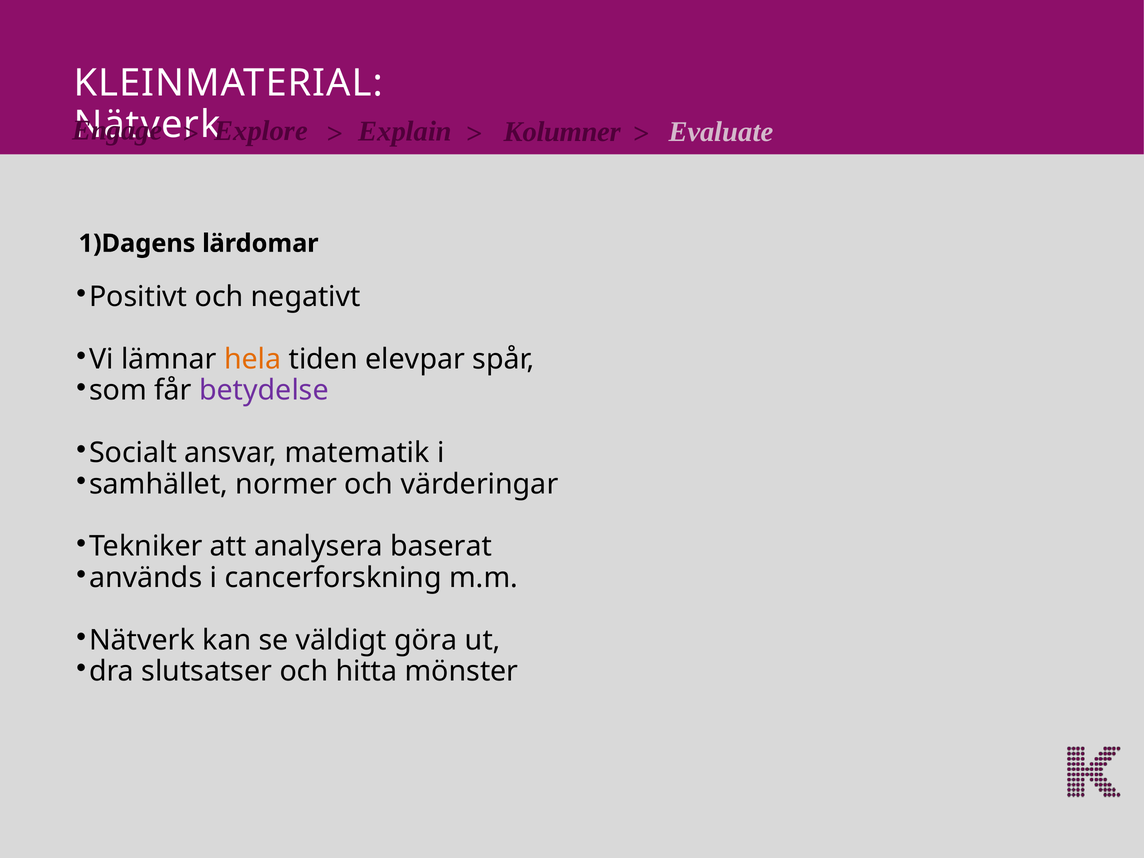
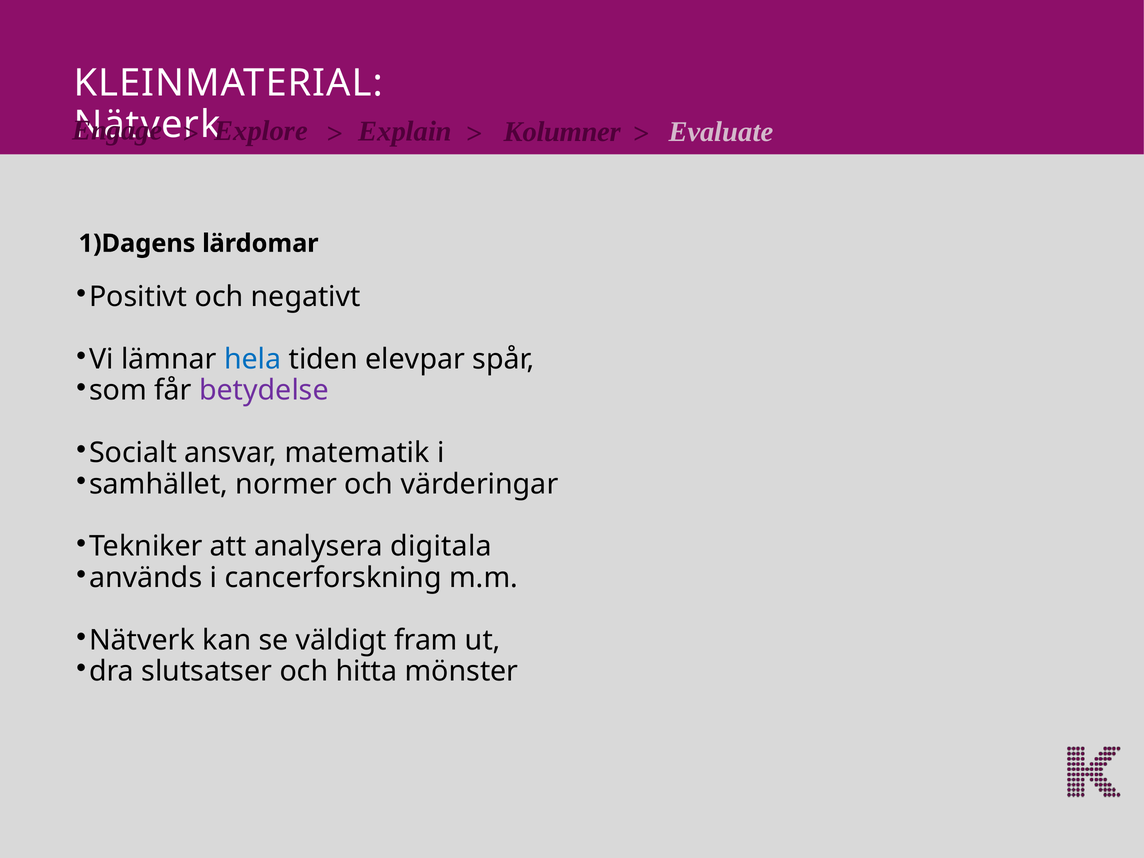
hela colour: orange -> blue (253, 359)
baserat: baserat -> digitala (441, 547)
göra: göra -> fram (426, 640)
